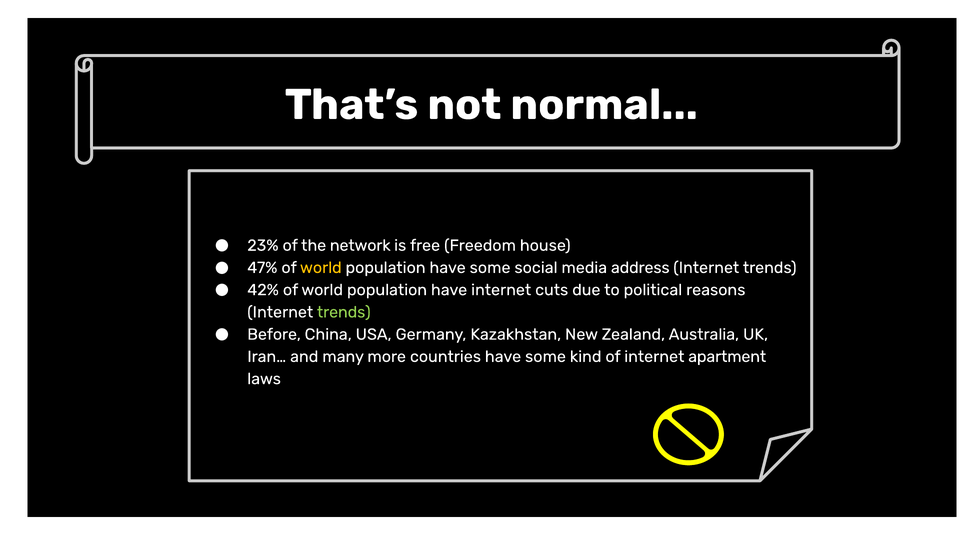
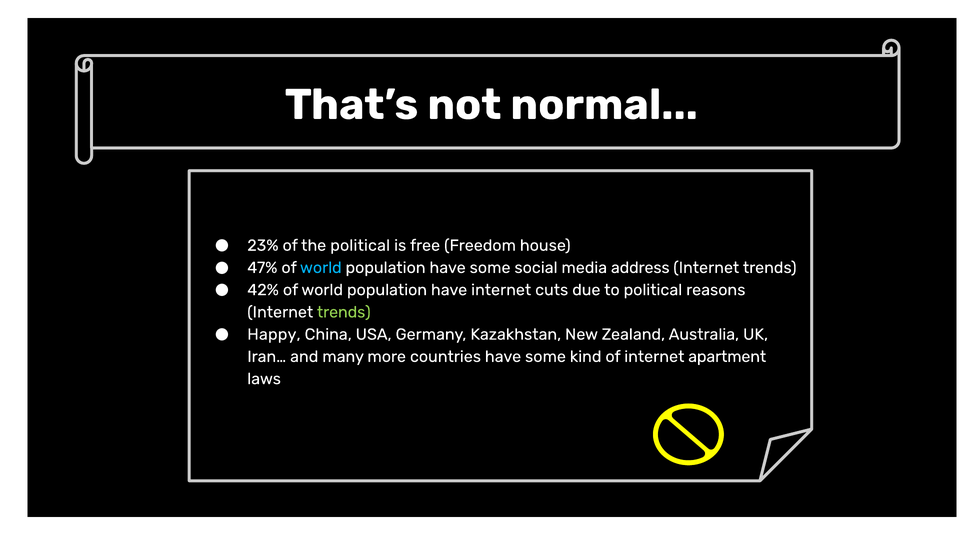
the network: network -> political (360, 246)
world colour: yellow -> light blue (321, 268)
Before: Before -> Happy (274, 335)
